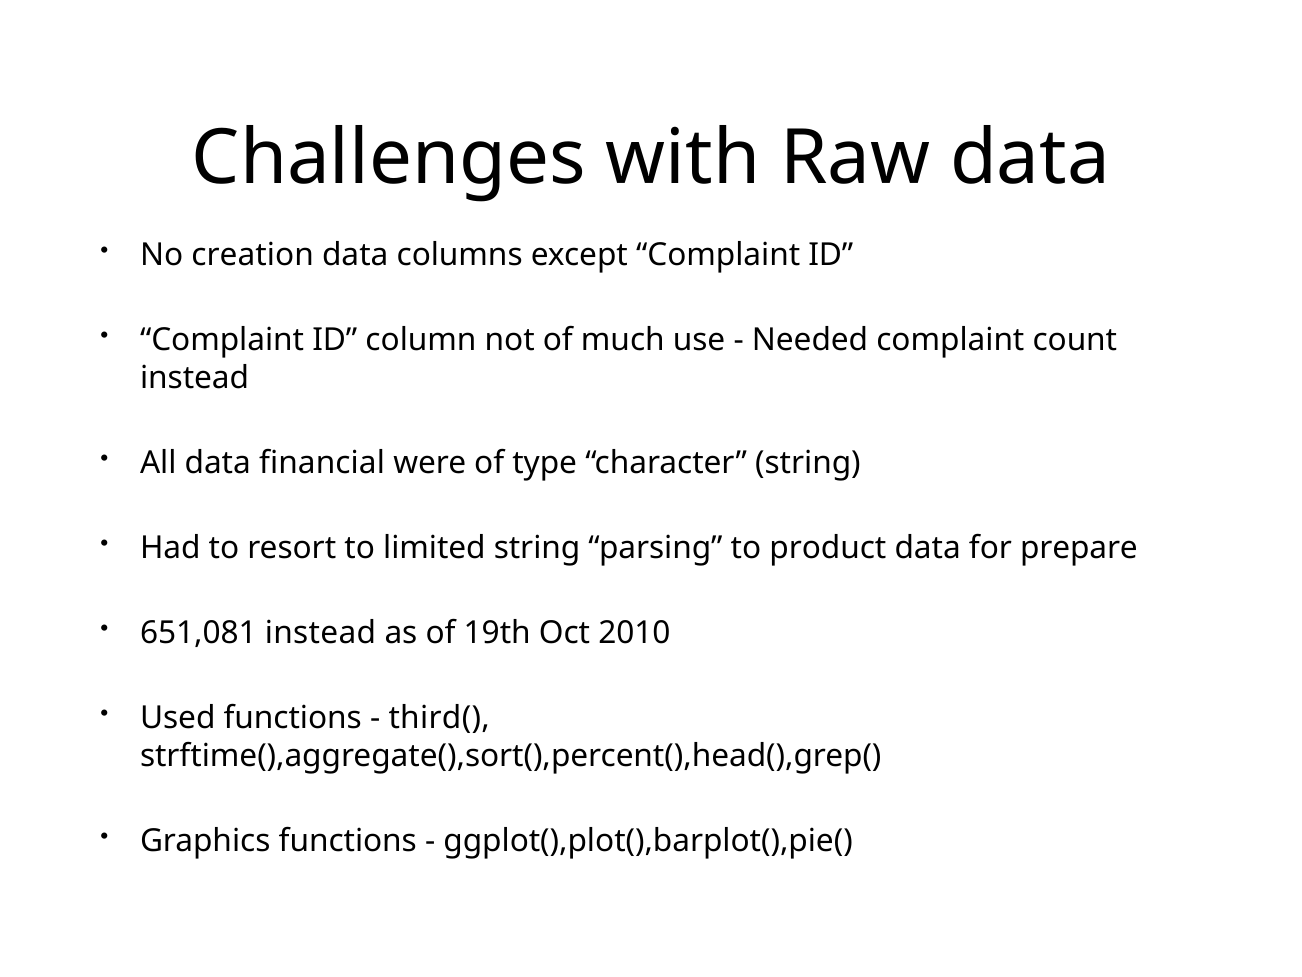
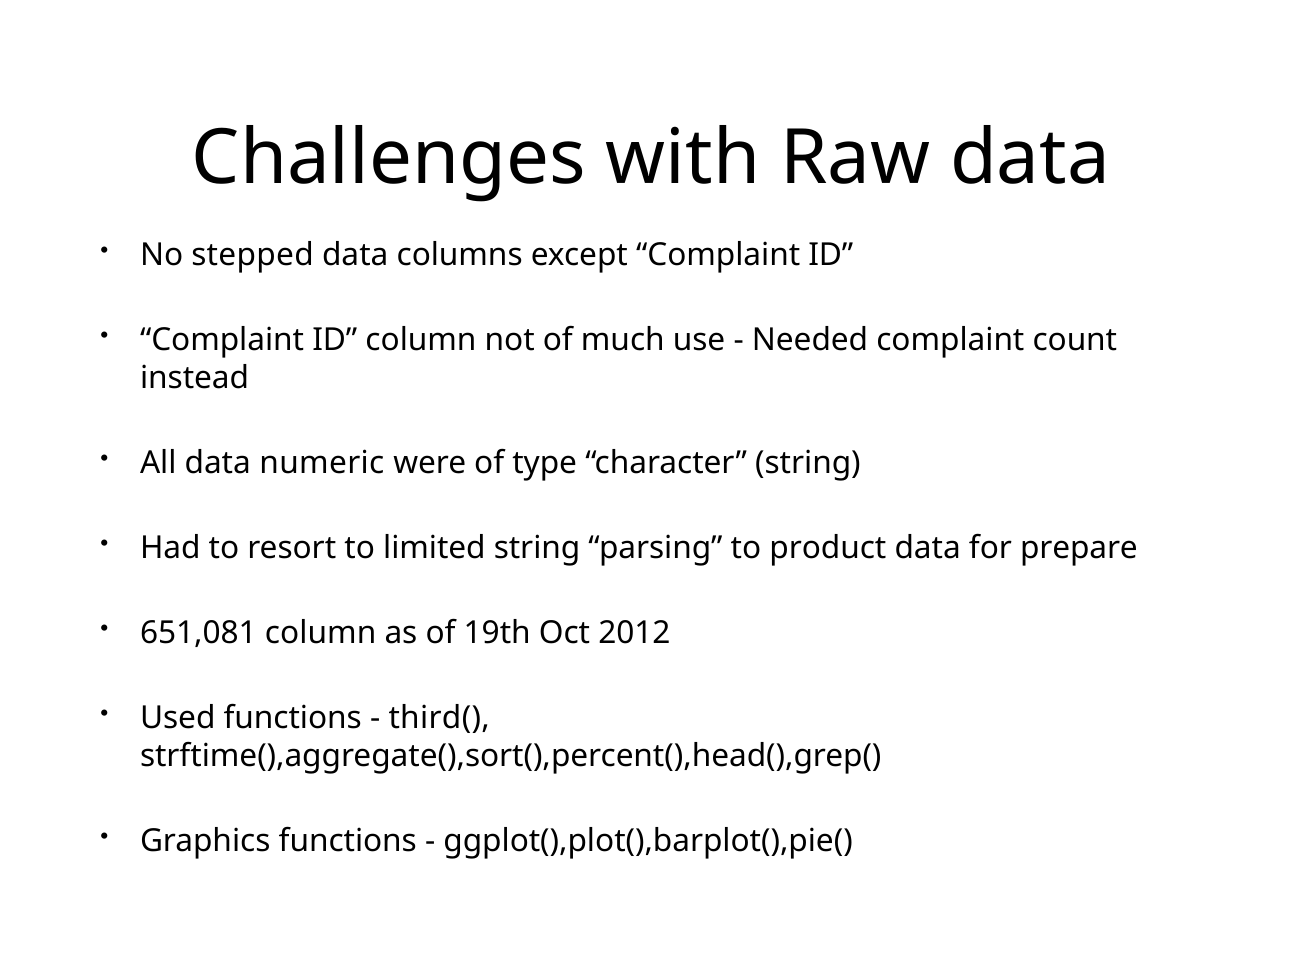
creation: creation -> stepped (253, 255)
financial: financial -> numeric (322, 463)
651,081 instead: instead -> column (321, 633)
2010: 2010 -> 2012 (634, 633)
